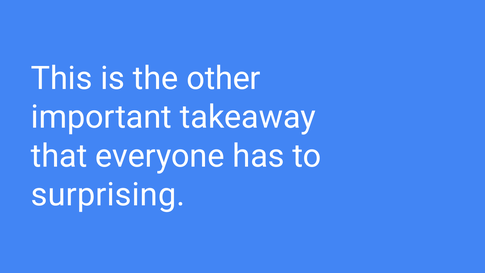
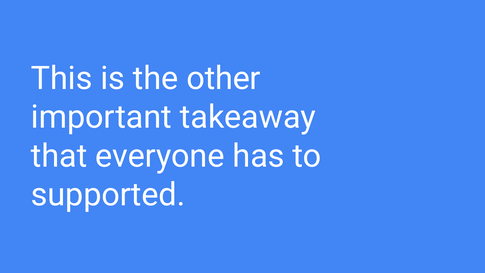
surprising: surprising -> supported (108, 195)
